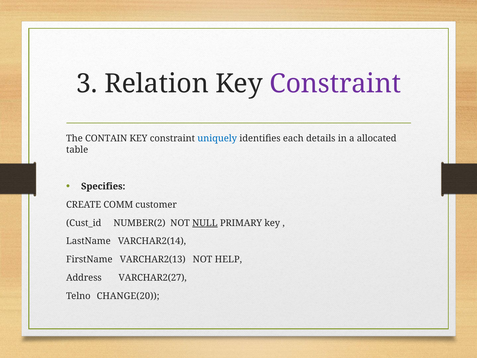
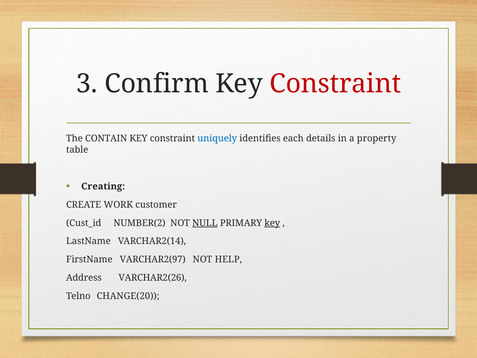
Relation: Relation -> Confirm (157, 84)
Constraint colour: purple -> red (335, 84)
allocated: allocated -> property (377, 138)
Specifies: Specifies -> Creating (103, 186)
COMM: COMM -> WORK (118, 205)
key underline: none -> present (272, 223)
VARCHAR2(13: VARCHAR2(13 -> VARCHAR2(97 (153, 259)
VARCHAR2(27: VARCHAR2(27 -> VARCHAR2(26 (153, 278)
